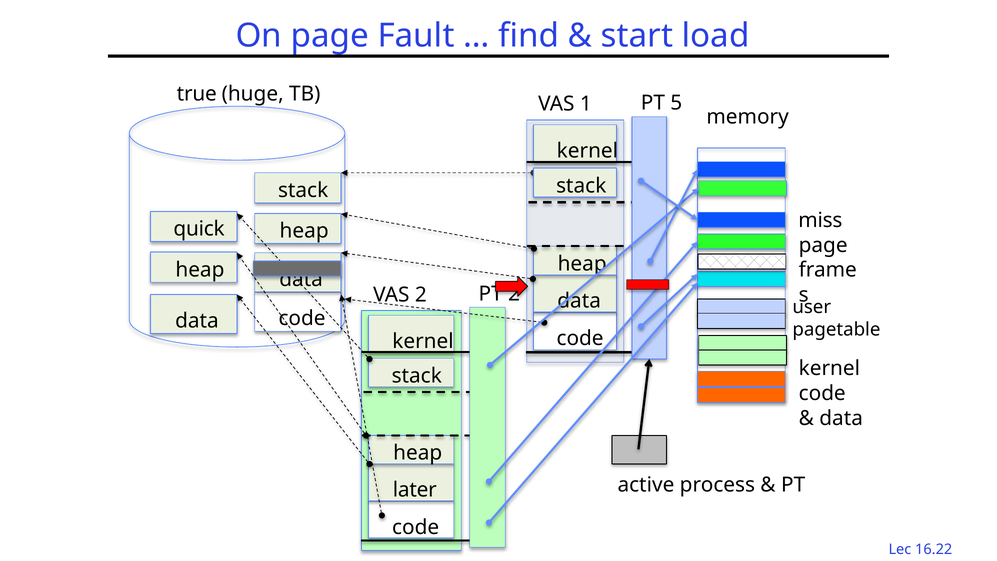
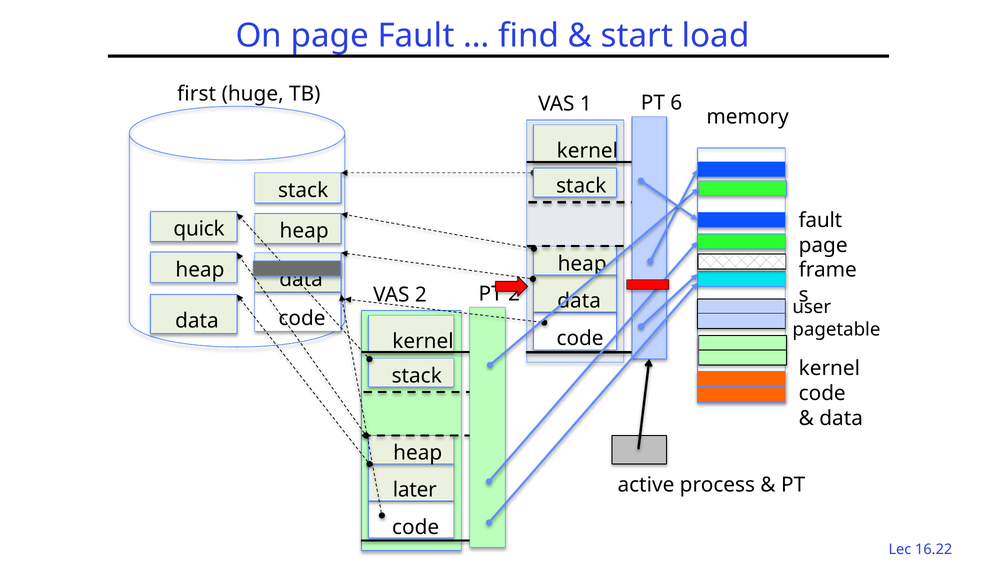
true: true -> first (197, 94)
5: 5 -> 6 (676, 103)
miss: miss -> fault (820, 220)
